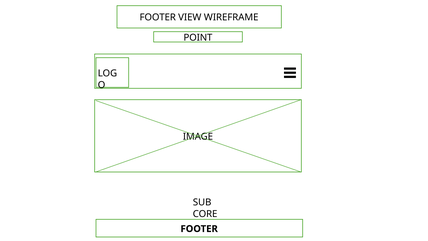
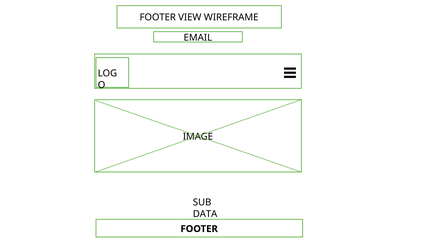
POINT: POINT -> EMAIL (198, 38)
CORE: CORE -> DATA (205, 214)
